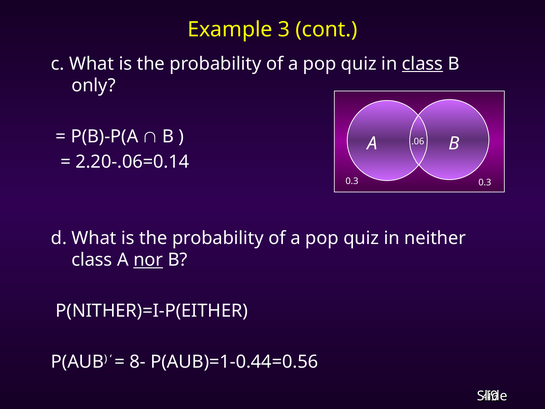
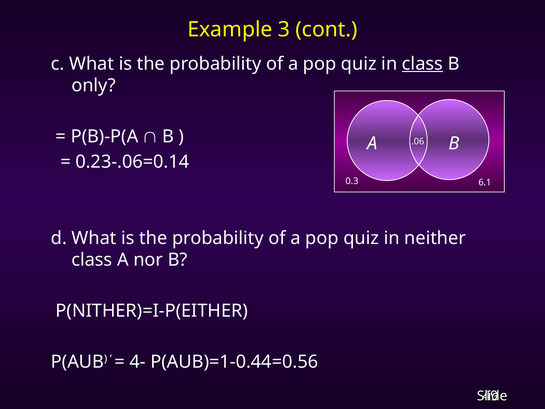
2.20-.06=0.14: 2.20-.06=0.14 -> 0.23-.06=0.14 (132, 162)
0.3 0.3: 0.3 -> 6.1 (485, 182)
nor underline: present -> none (148, 260)
8-: 8- -> 4- (138, 361)
